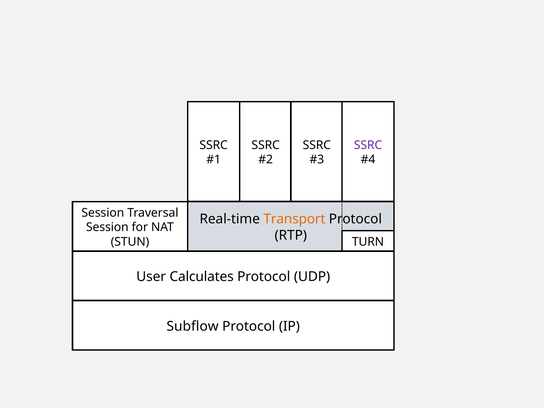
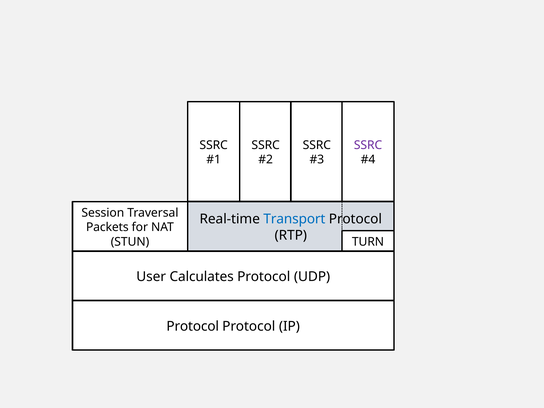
Transport colour: orange -> blue (294, 219)
Session: Session -> Packets (107, 227)
Subflow: Subflow -> Protocol (193, 326)
